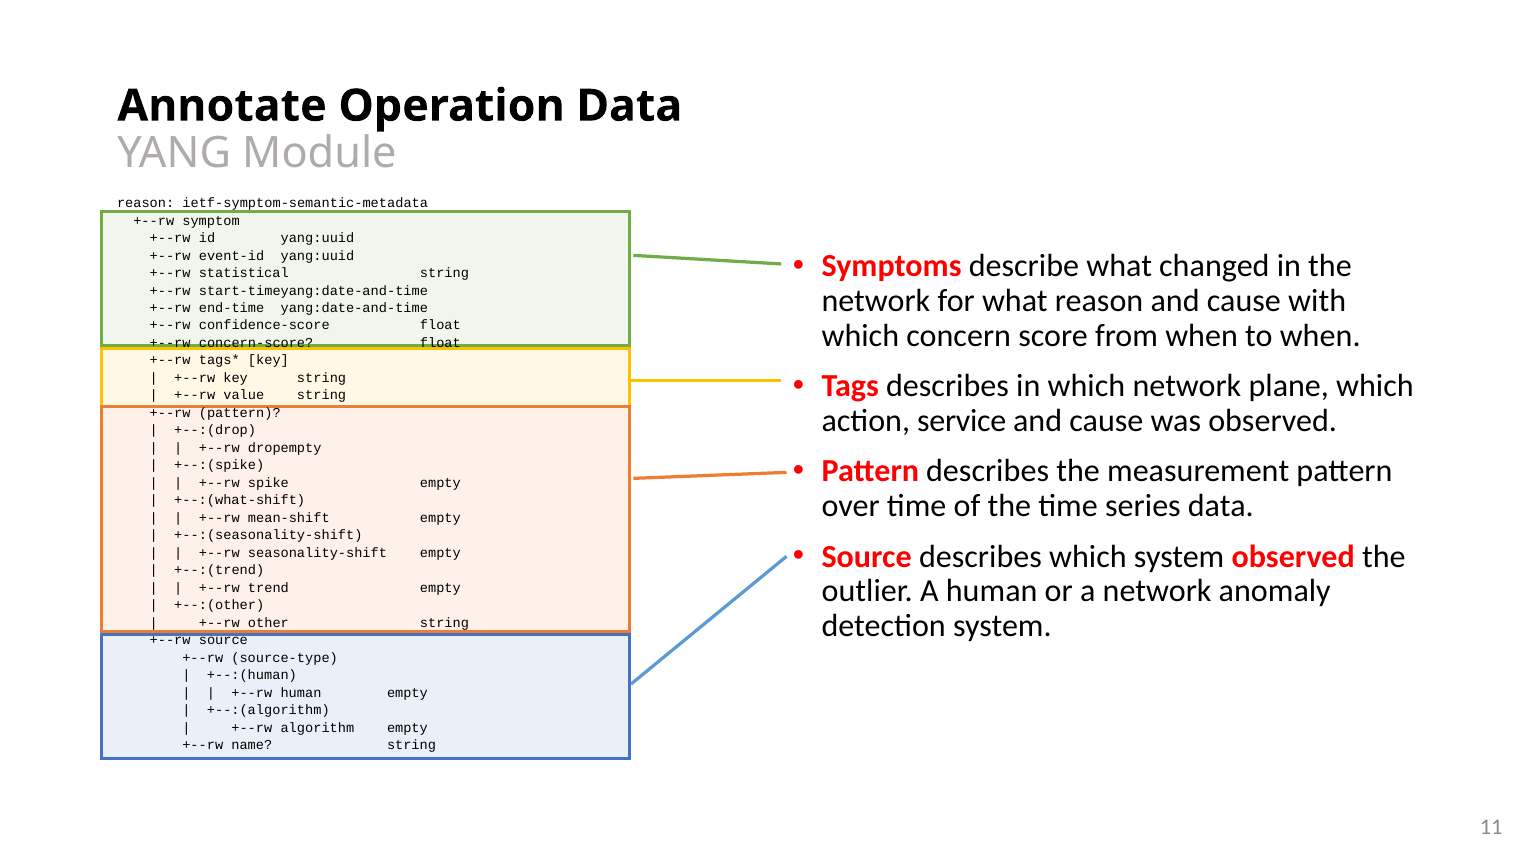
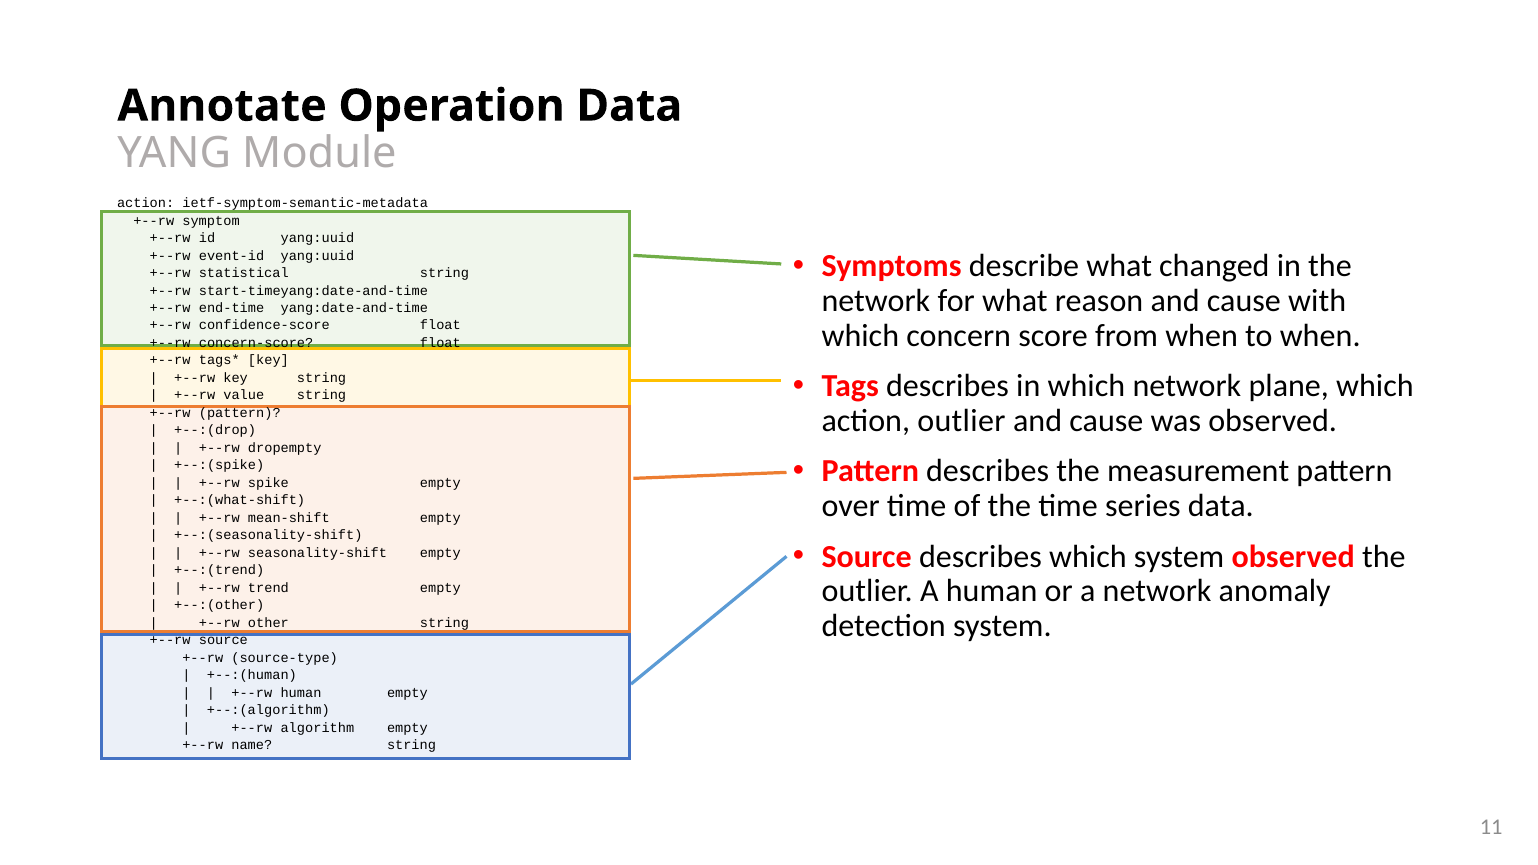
reason: reason -> action (146, 203)
action service: service -> outlier (961, 421)
